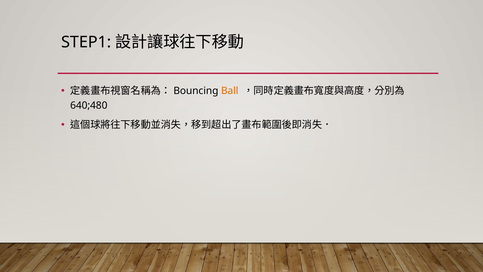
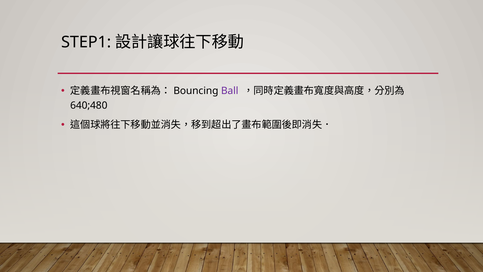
Ball colour: orange -> purple (230, 91)
